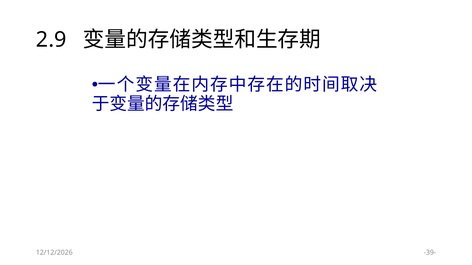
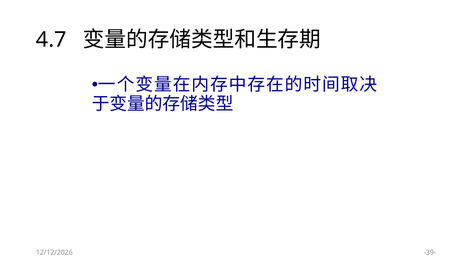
2.9: 2.9 -> 4.7 (51, 40)
